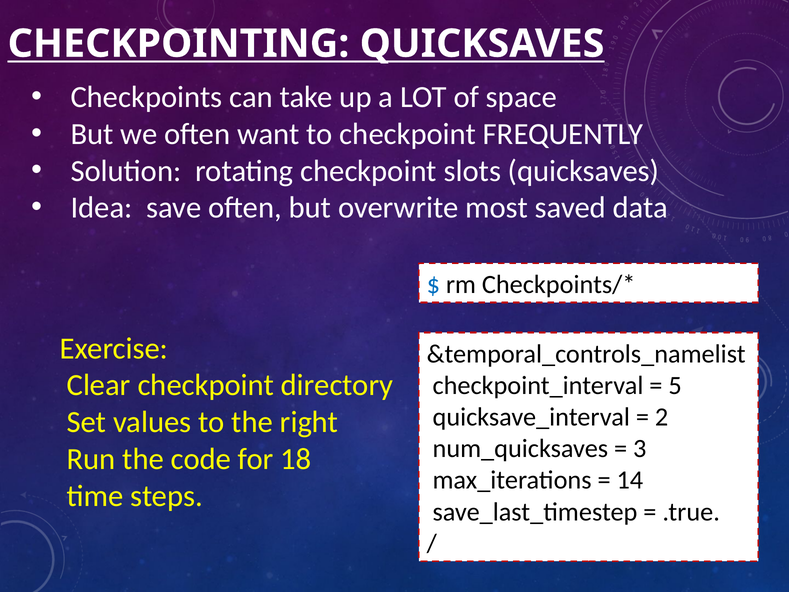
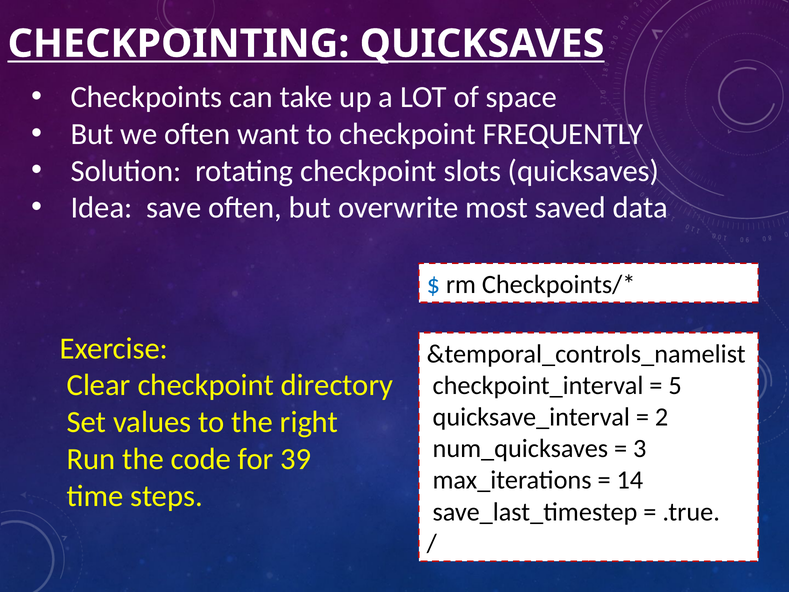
18: 18 -> 39 (296, 459)
